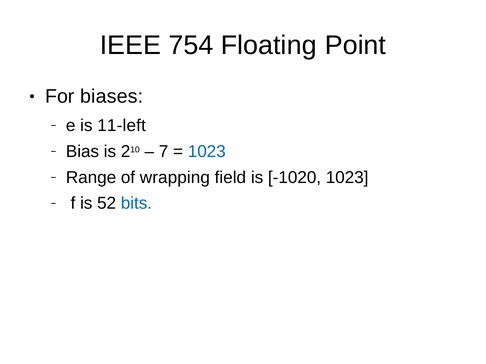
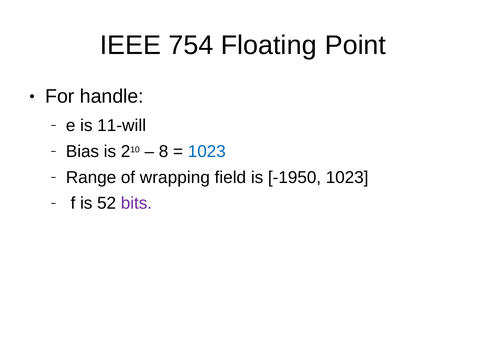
biases: biases -> handle (112, 97)
11-left: 11-left -> 11-will (122, 126)
7: 7 -> 8 (164, 152)
-1020: -1020 -> -1950 (295, 178)
bits colour: blue -> purple (136, 203)
